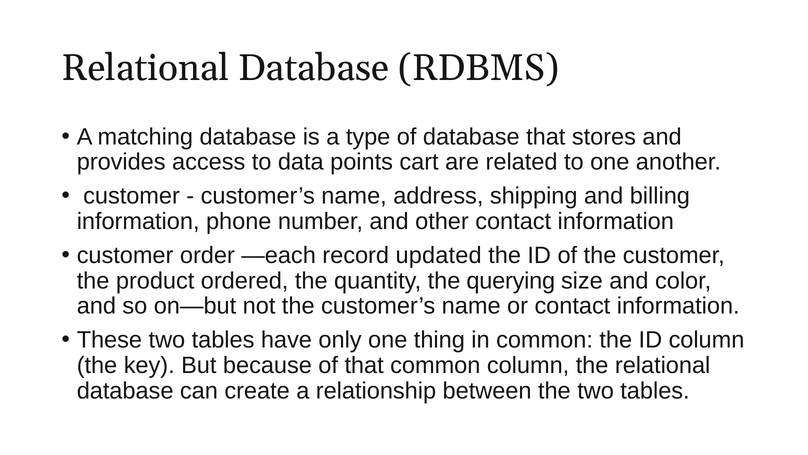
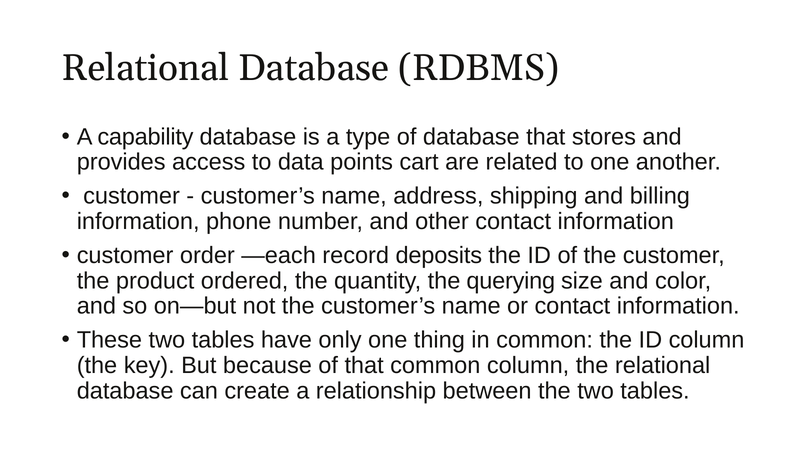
matching: matching -> capability (145, 137)
updated: updated -> deposits (439, 255)
